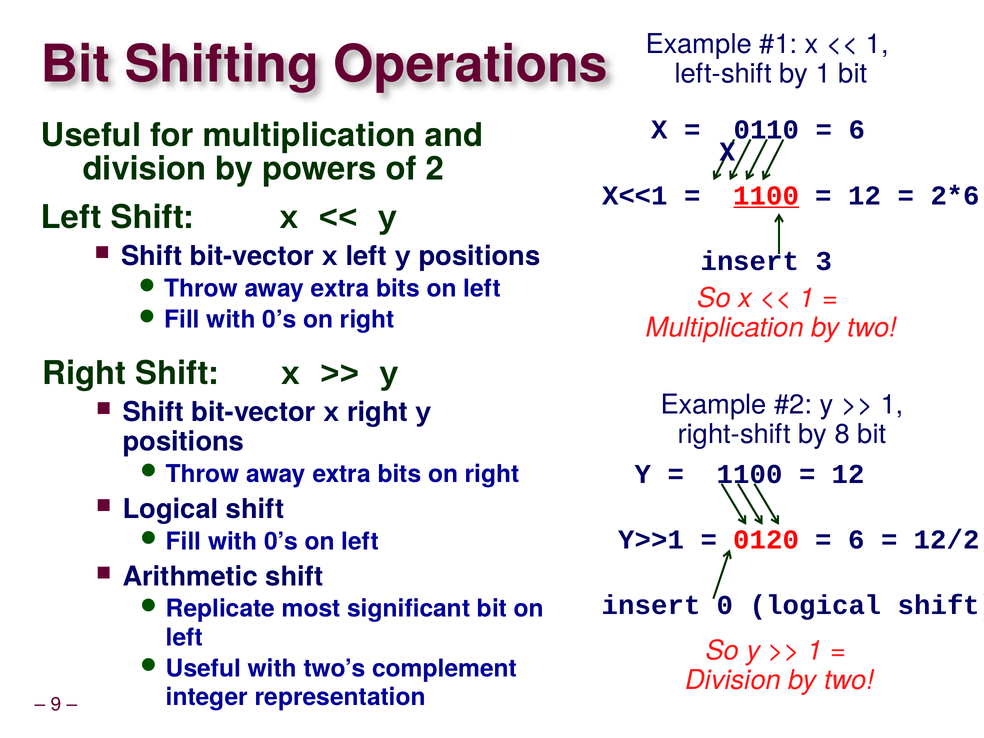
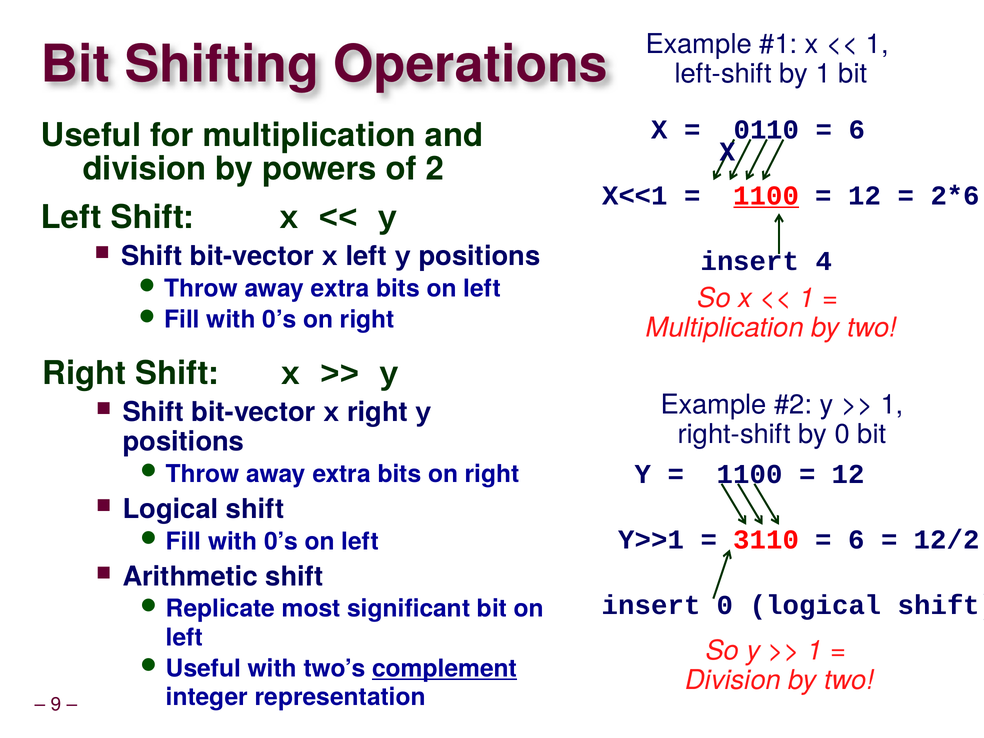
3: 3 -> 4 (824, 261)
by 8: 8 -> 0 (842, 434)
0120: 0120 -> 3110 (766, 540)
complement underline: none -> present (445, 669)
